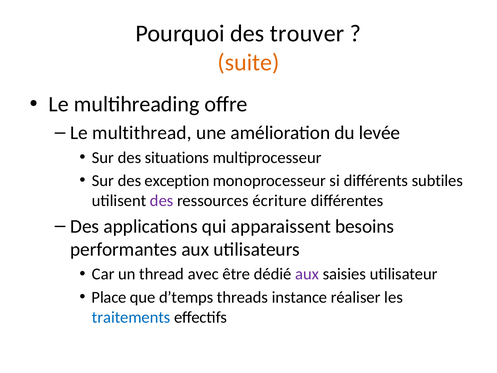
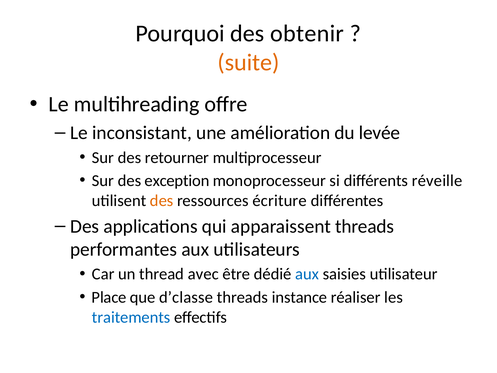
trouver: trouver -> obtenir (307, 34)
multithread: multithread -> inconsistant (142, 133)
situations: situations -> retourner (177, 157)
subtiles: subtiles -> réveille (437, 181)
des colour: purple -> orange (162, 201)
apparaissent besoins: besoins -> threads (365, 226)
aux colour: purple -> blue (307, 274)
d’temps: d’temps -> d’classe (186, 297)
